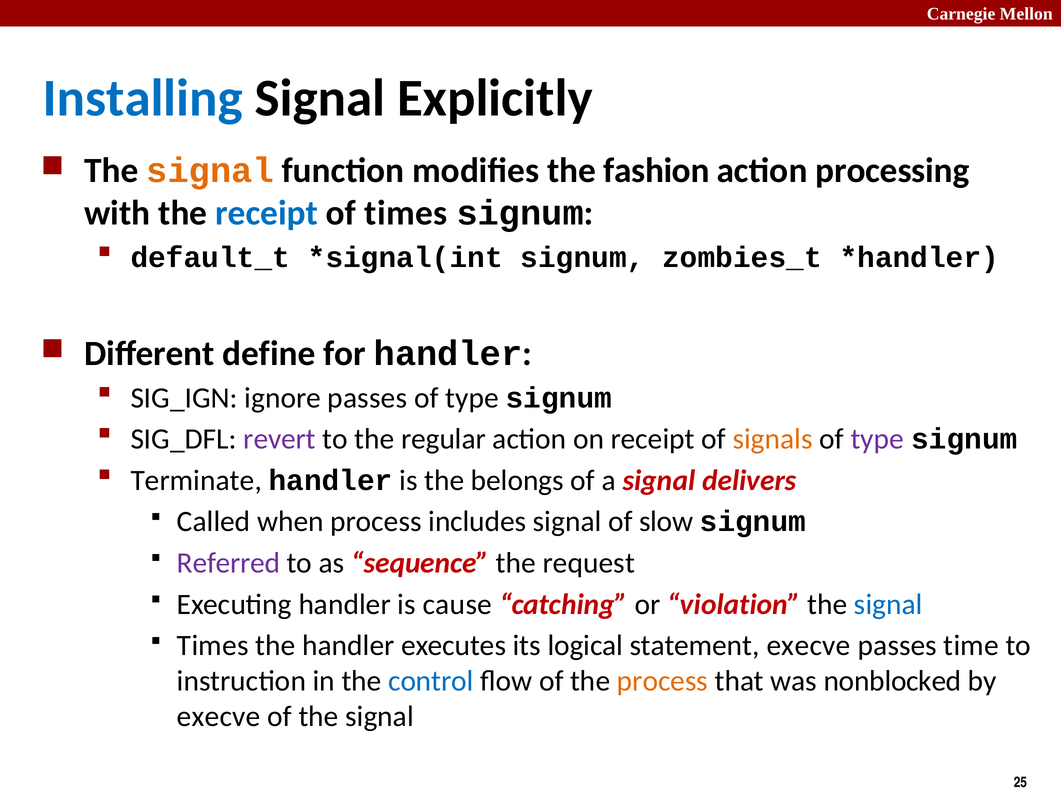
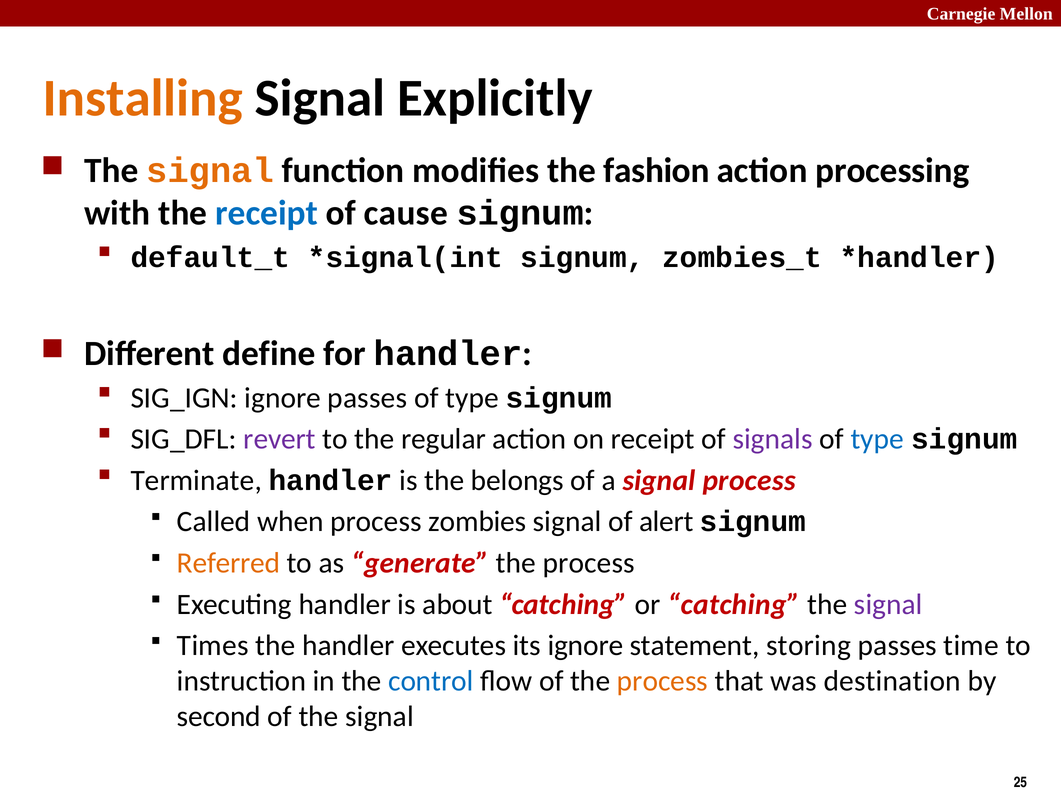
Installing colour: blue -> orange (143, 98)
of times: times -> cause (406, 213)
signals colour: orange -> purple (773, 439)
type colour: purple -> blue (877, 439)
signal delivers: delivers -> process (749, 480)
includes: includes -> zombies (477, 522)
slow: slow -> alert (666, 522)
Referred colour: purple -> orange (229, 563)
sequence: sequence -> generate (420, 563)
request: request -> process (589, 563)
cause: cause -> about (458, 604)
or violation: violation -> catching (734, 604)
signal colour: blue -> purple (888, 604)
its logical: logical -> ignore (585, 645)
statement execve: execve -> storing (809, 645)
nonblocked: nonblocked -> destination (892, 681)
execve: execve -> second (219, 716)
